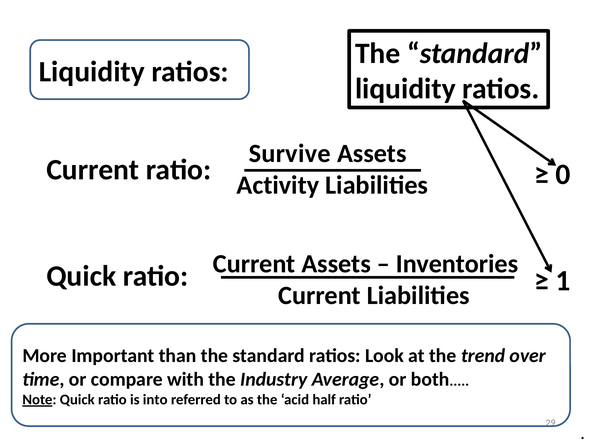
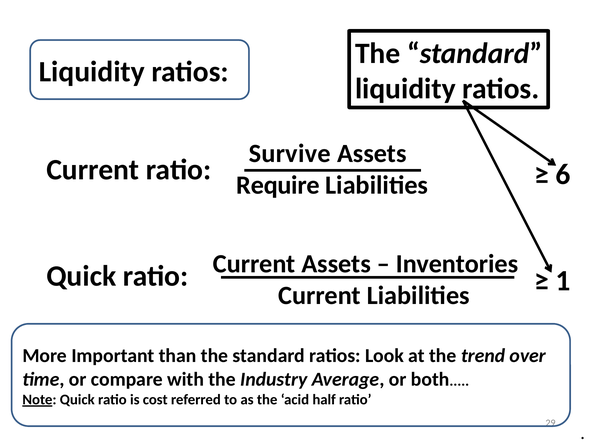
0: 0 -> 6 (563, 175)
Activity: Activity -> Require (278, 185)
into: into -> cost (155, 400)
